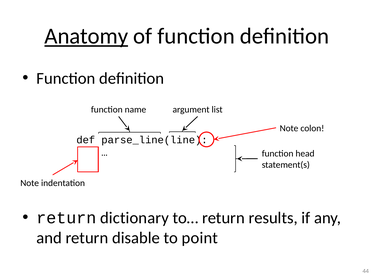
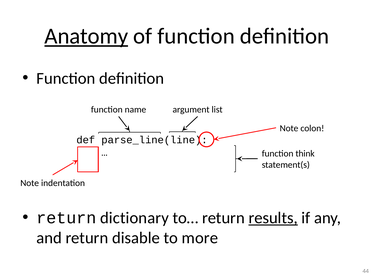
head: head -> think (305, 154)
results underline: none -> present (273, 218)
point: point -> more (200, 238)
